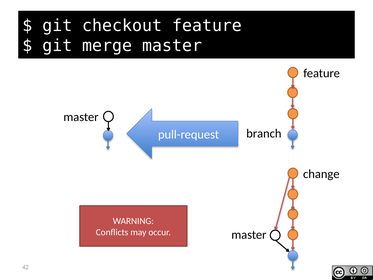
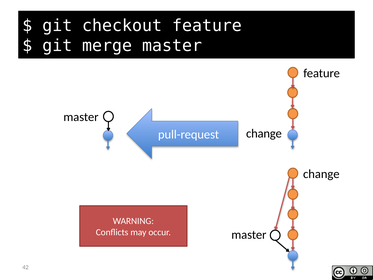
branch: branch -> change (264, 134)
